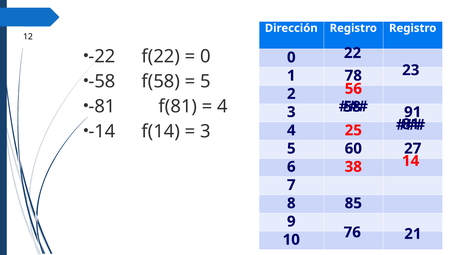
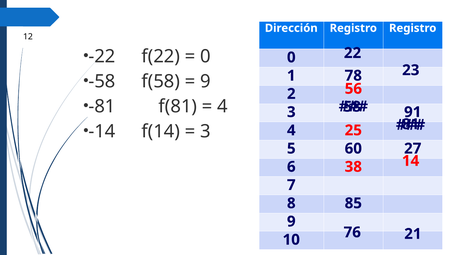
5: 5 -> 9 (205, 82)
